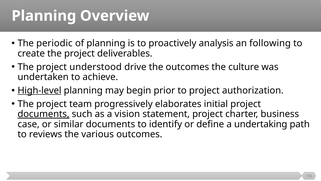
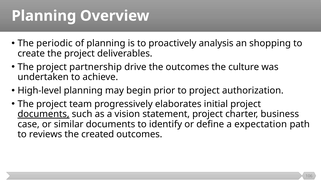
following: following -> shopping (270, 43)
understood: understood -> partnership (96, 67)
High-level underline: present -> none (39, 90)
undertaking: undertaking -> expectation (261, 124)
various: various -> created (98, 134)
